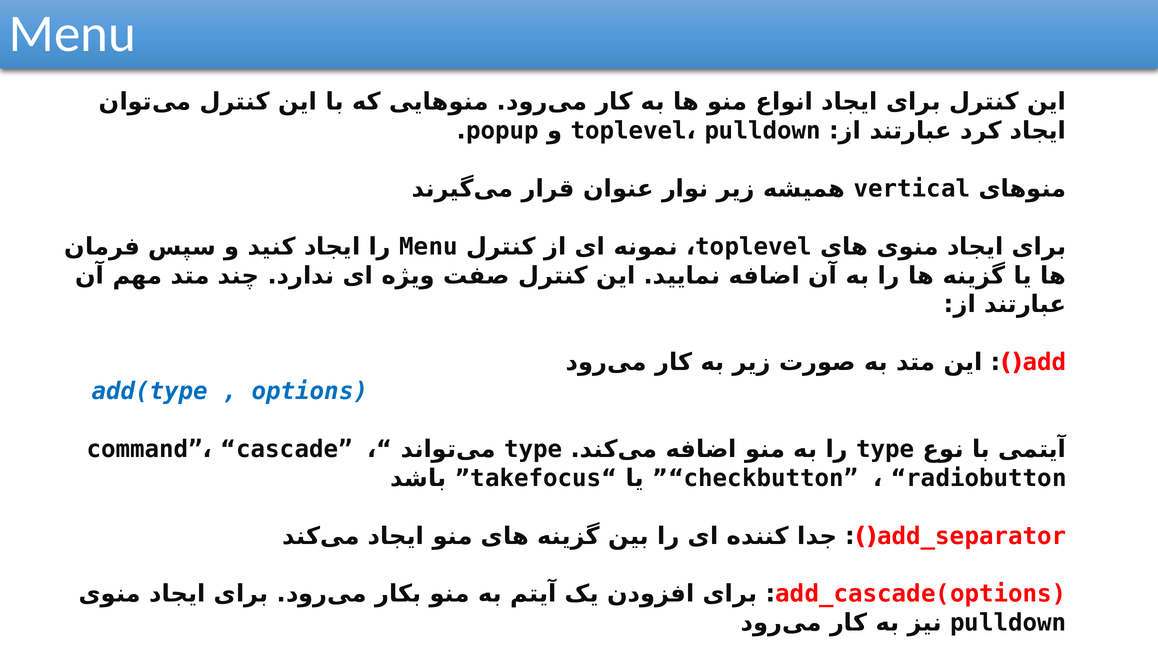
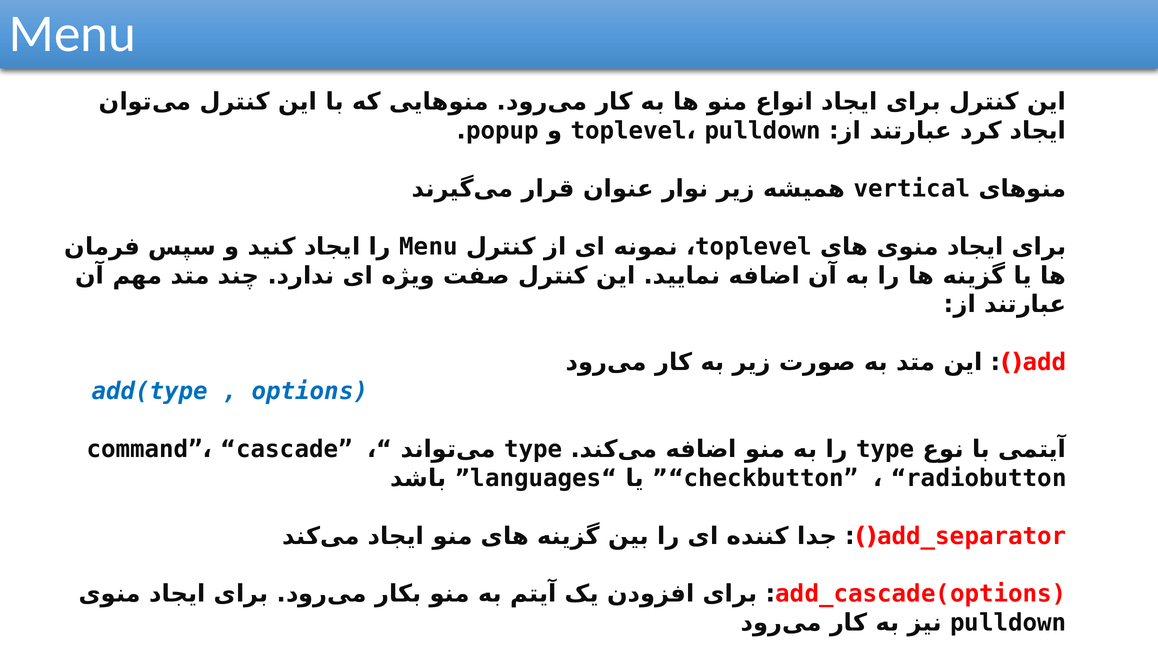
takefocus: takefocus -> languages (536, 478)
